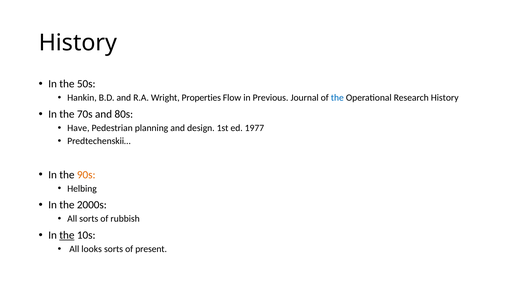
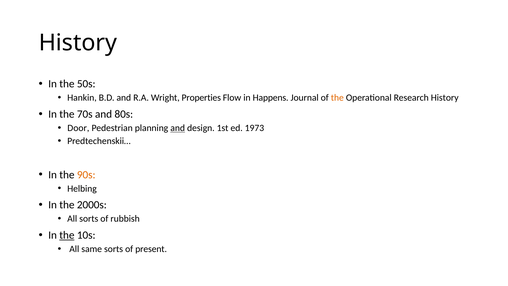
Previous: Previous -> Happens (271, 98)
the colour: blue -> orange (337, 98)
Have: Have -> Door (78, 128)
and underline: none -> present (178, 128)
1977: 1977 -> 1973 (254, 128)
looks: looks -> same (92, 249)
